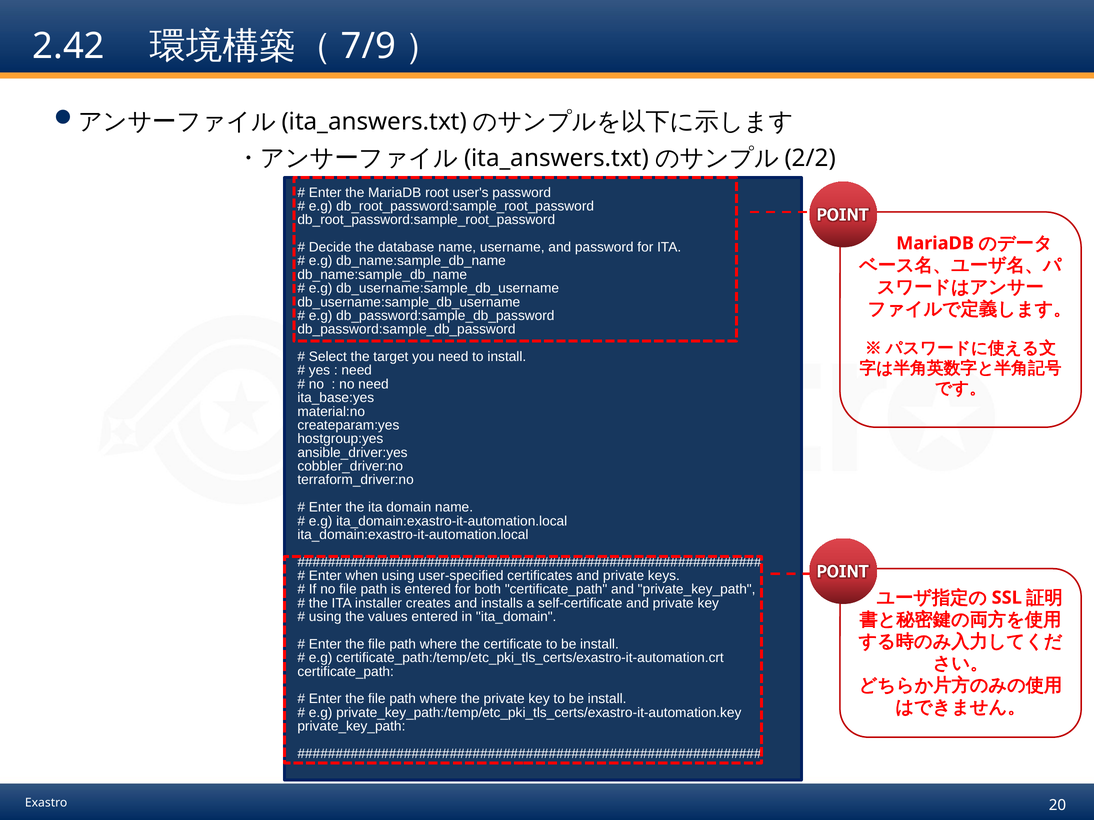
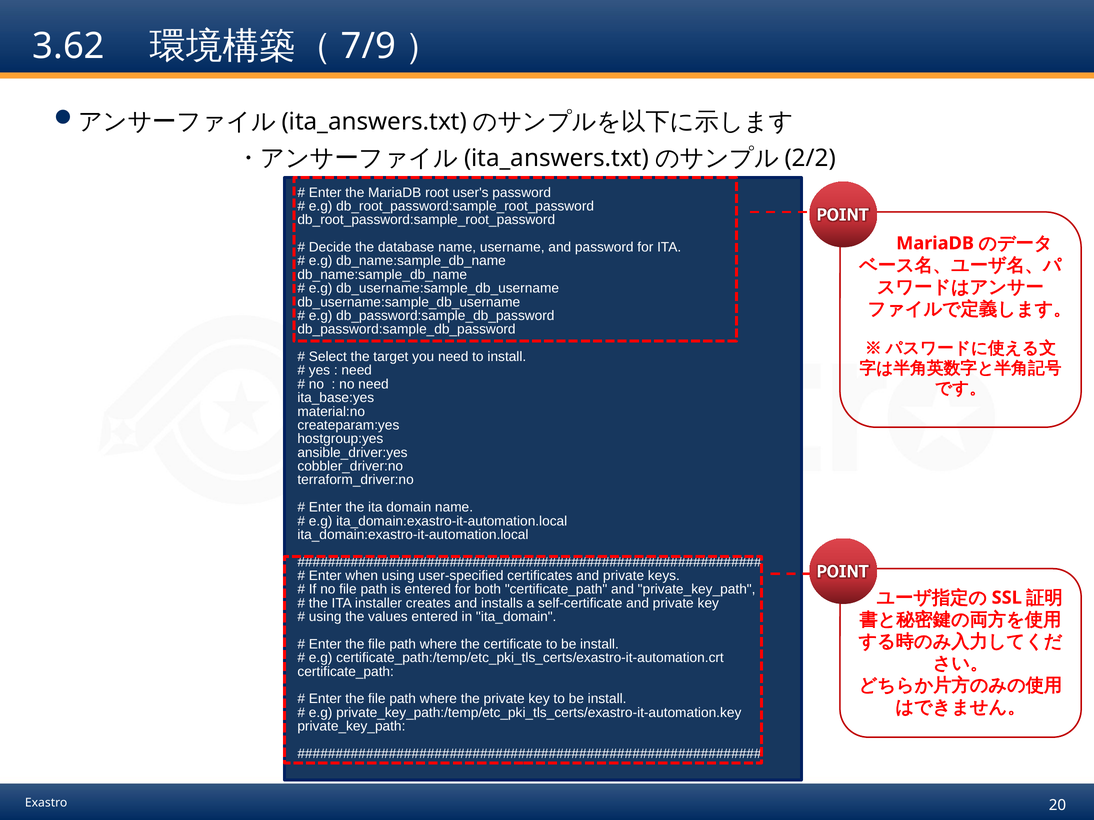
2.42: 2.42 -> 3.62 (69, 46)
